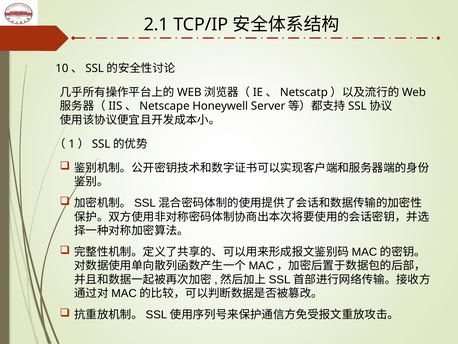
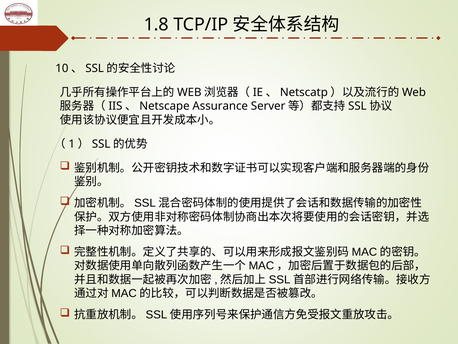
2.1: 2.1 -> 1.8 (156, 25)
Honeywell: Honeywell -> Assurance (220, 106)
